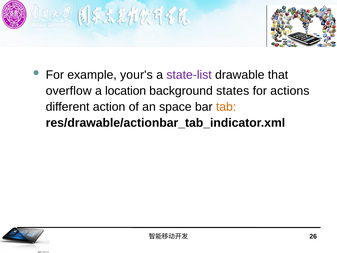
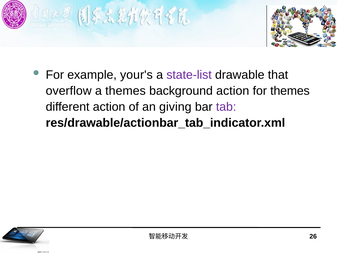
a location: location -> themes (125, 91)
background states: states -> action (233, 91)
for actions: actions -> themes (290, 91)
space: space -> giving (175, 107)
tab colour: orange -> purple (226, 107)
